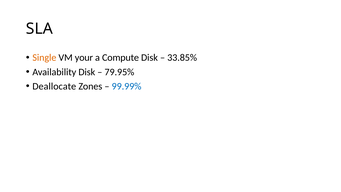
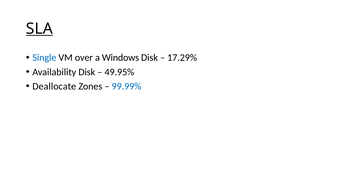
SLA underline: none -> present (39, 29)
Single colour: orange -> blue (44, 58)
your: your -> over (84, 58)
Compute: Compute -> Windows (121, 58)
33.85%: 33.85% -> 17.29% (182, 58)
79.95%: 79.95% -> 49.95% (119, 72)
